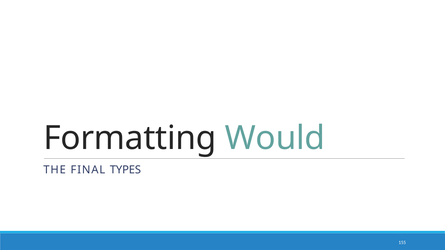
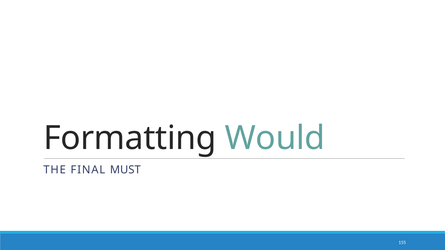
TYPES: TYPES -> MUST (125, 170)
